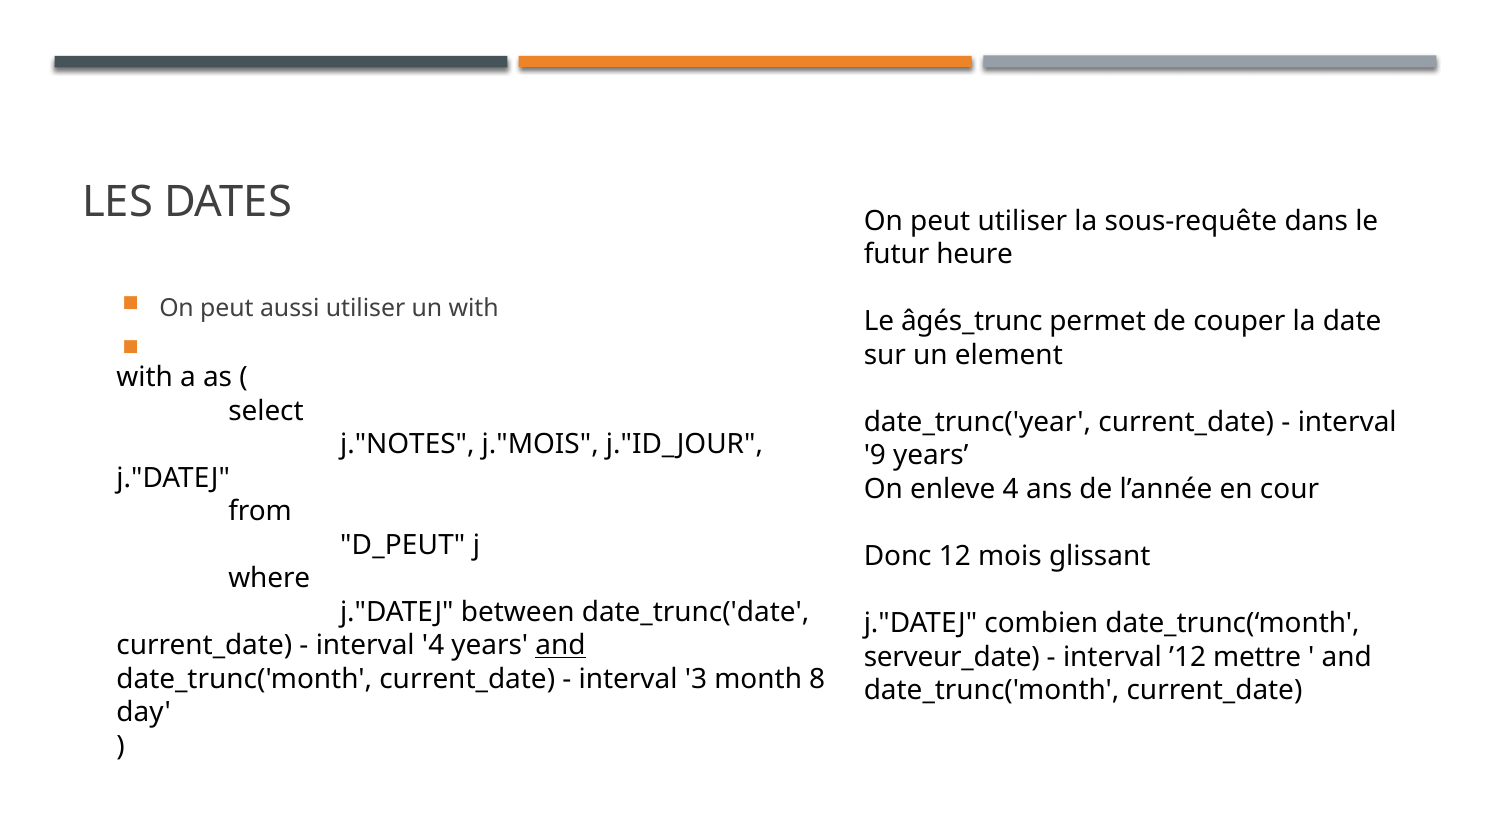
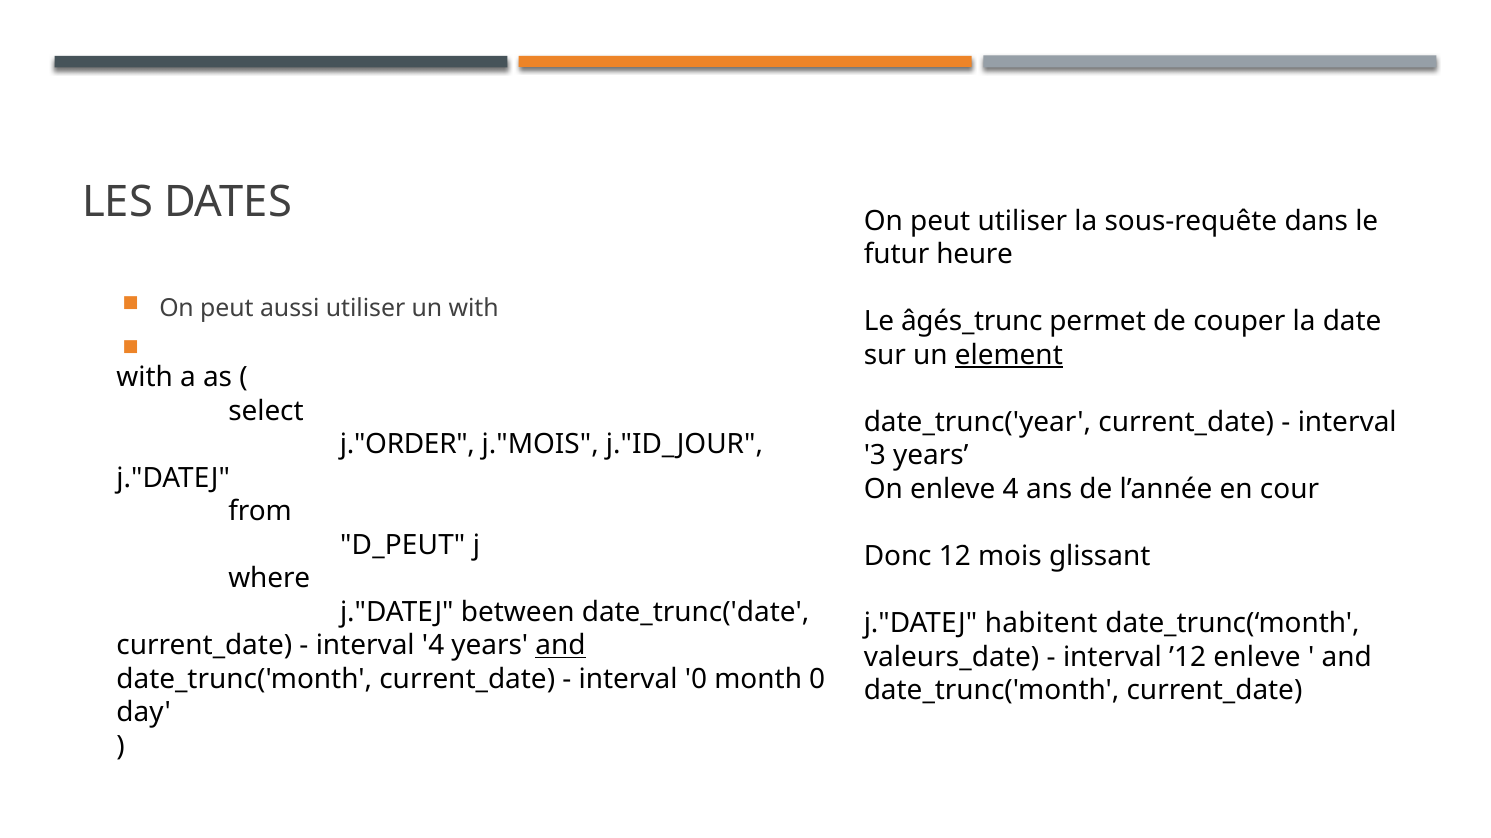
element underline: none -> present (1009, 355)
j."NOTES: j."NOTES -> j."ORDER (407, 445)
9: 9 -> 3 (875, 456)
combien: combien -> habitent (1041, 624)
serveur_date: serveur_date -> valeurs_date (952, 657)
’12 mettre: mettre -> enleve (1257, 657)
interval 3: 3 -> 0 (696, 680)
month 8: 8 -> 0 (817, 680)
